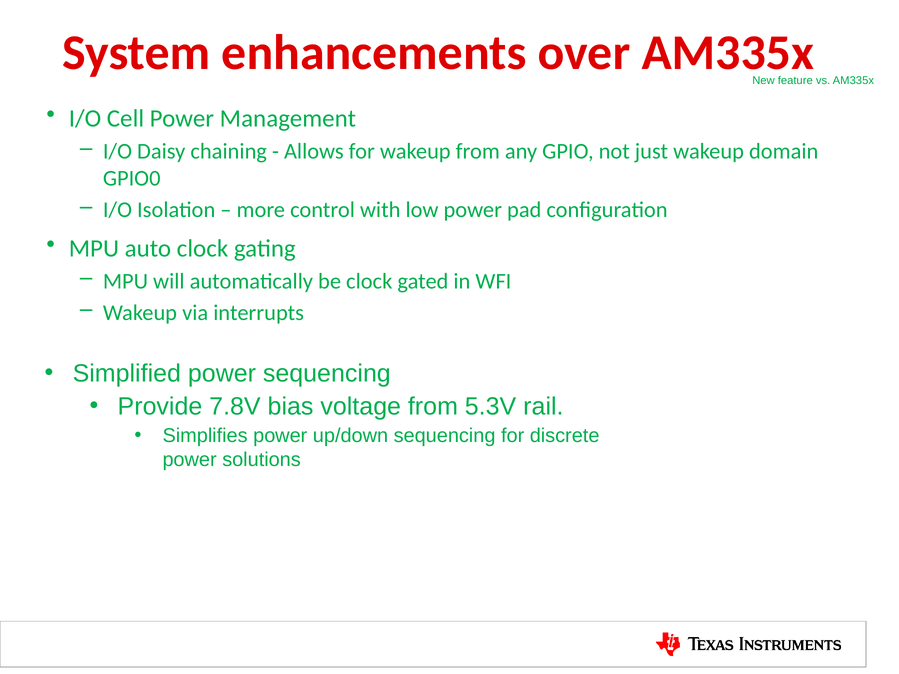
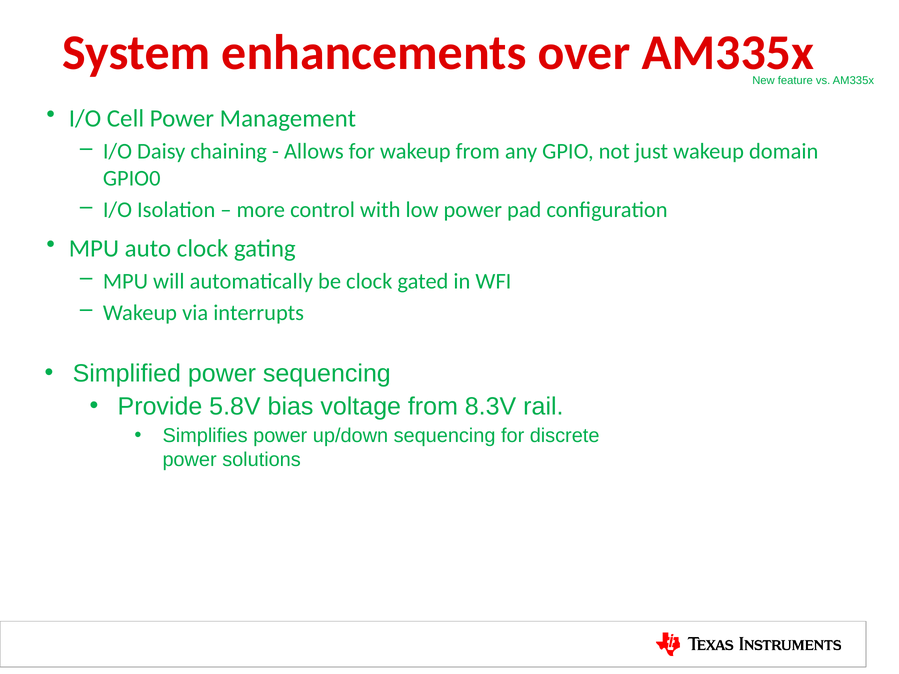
7.8V: 7.8V -> 5.8V (235, 406)
5.3V: 5.3V -> 8.3V (491, 406)
